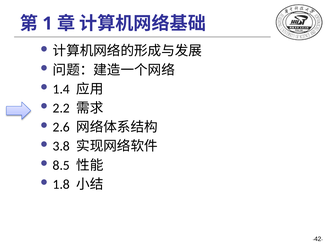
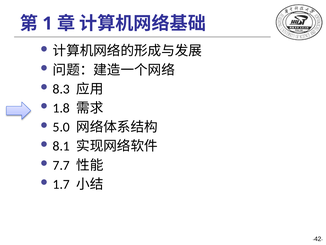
1.4: 1.4 -> 8.3 (61, 89)
2.2: 2.2 -> 1.8 (61, 108)
2.6: 2.6 -> 5.0 (61, 127)
3.8: 3.8 -> 8.1 (61, 146)
8.5: 8.5 -> 7.7 (61, 165)
1.8: 1.8 -> 1.7 (61, 184)
